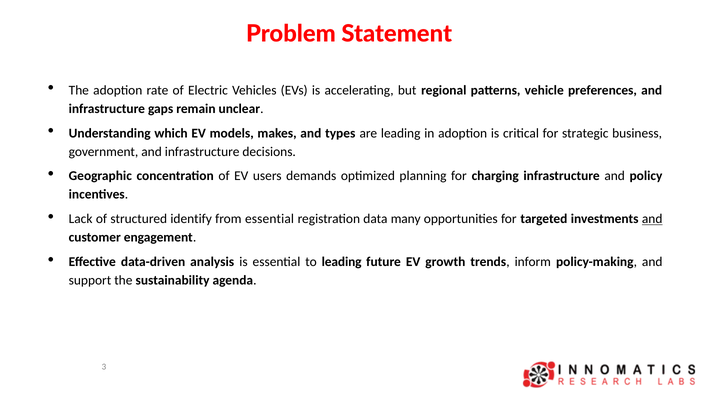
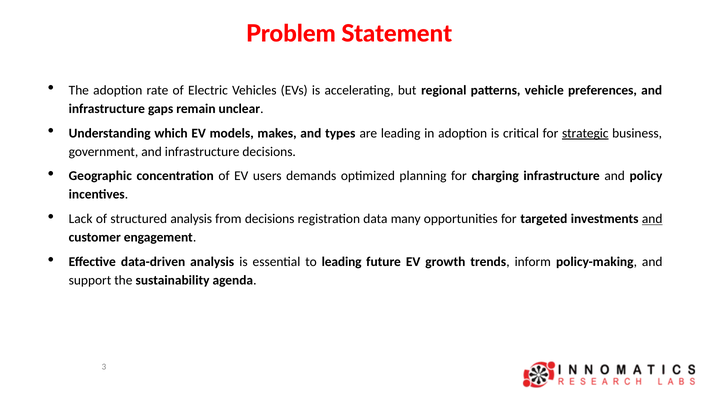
strategic underline: none -> present (585, 133)
structured identify: identify -> analysis (191, 219)
from essential: essential -> decisions (270, 219)
